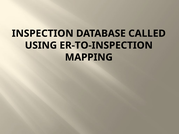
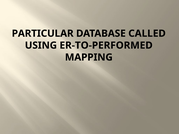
INSPECTION: INSPECTION -> PARTICULAR (43, 34)
ER-TO-INSPECTION: ER-TO-INSPECTION -> ER-TO-PERFORMED (106, 45)
